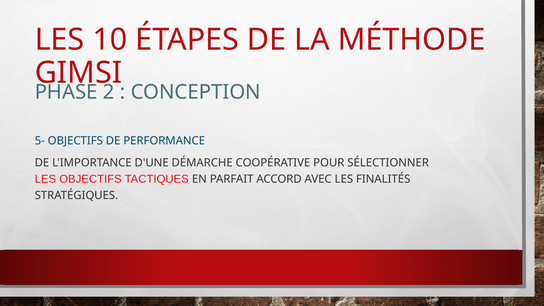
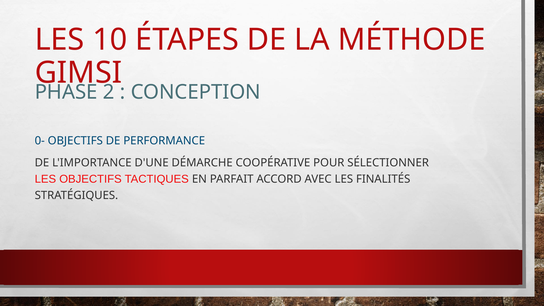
5-: 5- -> 0- (40, 141)
